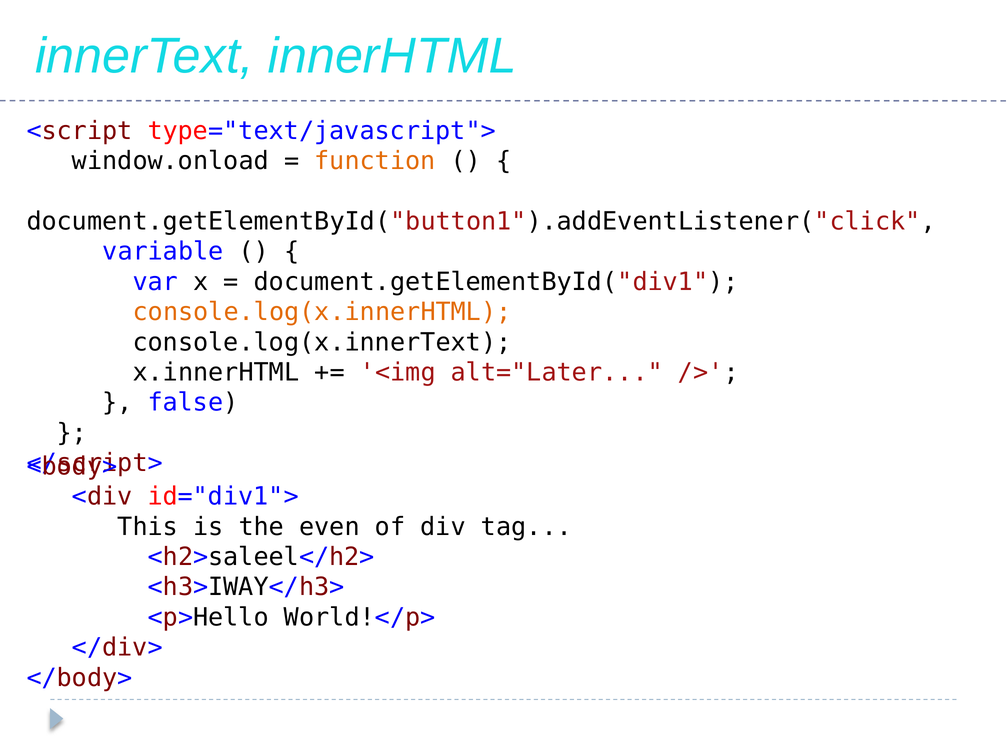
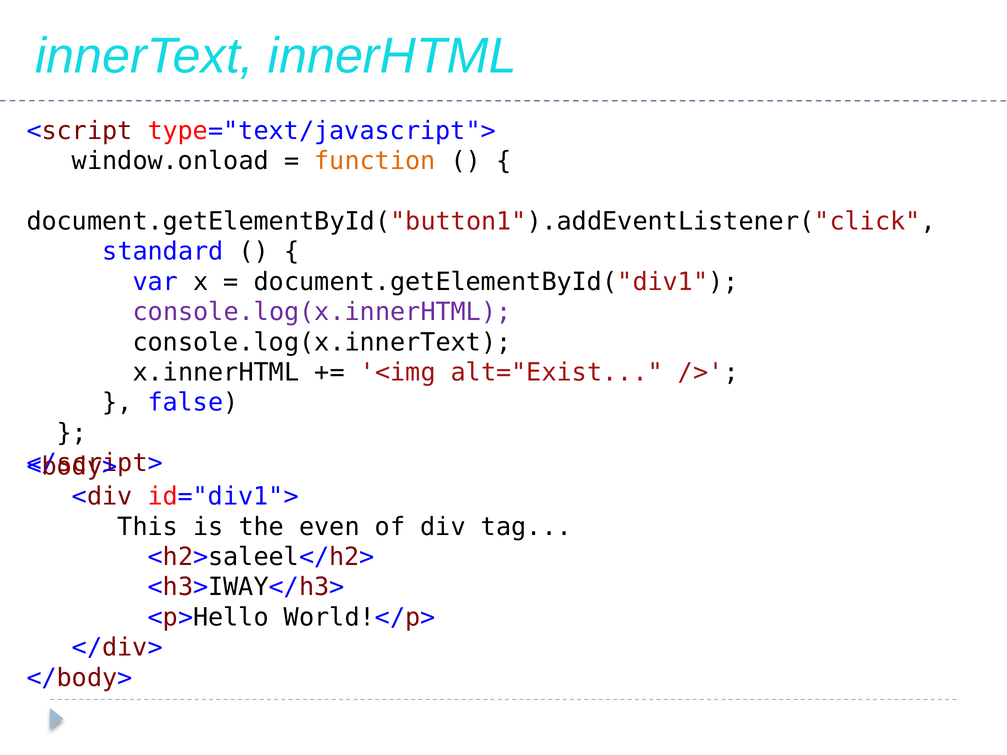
variable: variable -> standard (163, 252)
console.log(x.innerHTML colour: orange -> purple (322, 312)
alt="Later: alt="Later -> alt="Exist (557, 373)
